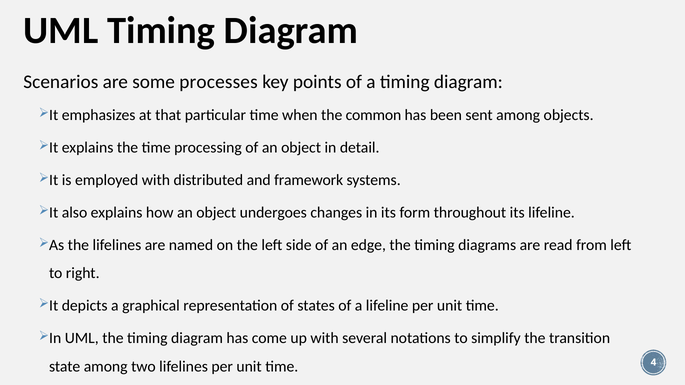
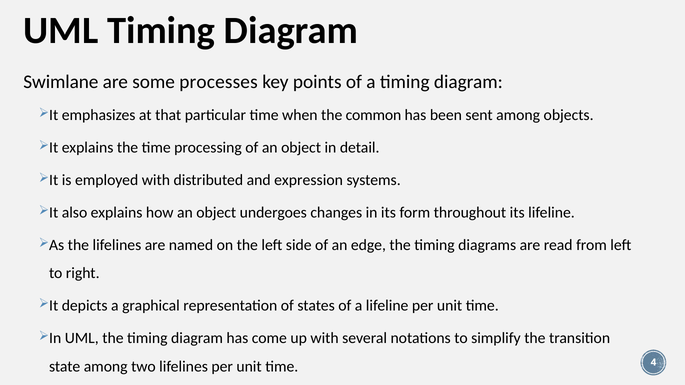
Scenarios: Scenarios -> Swimlane (61, 82)
framework: framework -> expression (309, 180)
